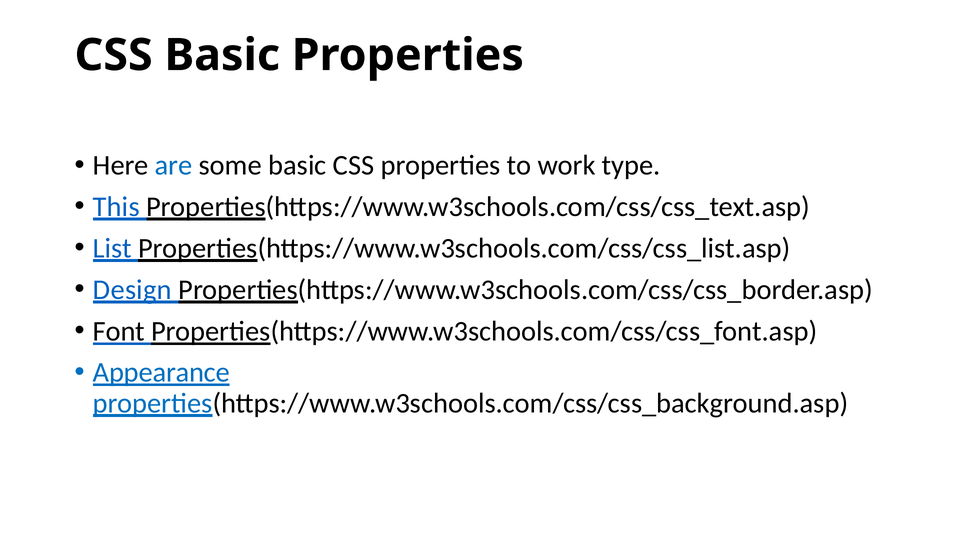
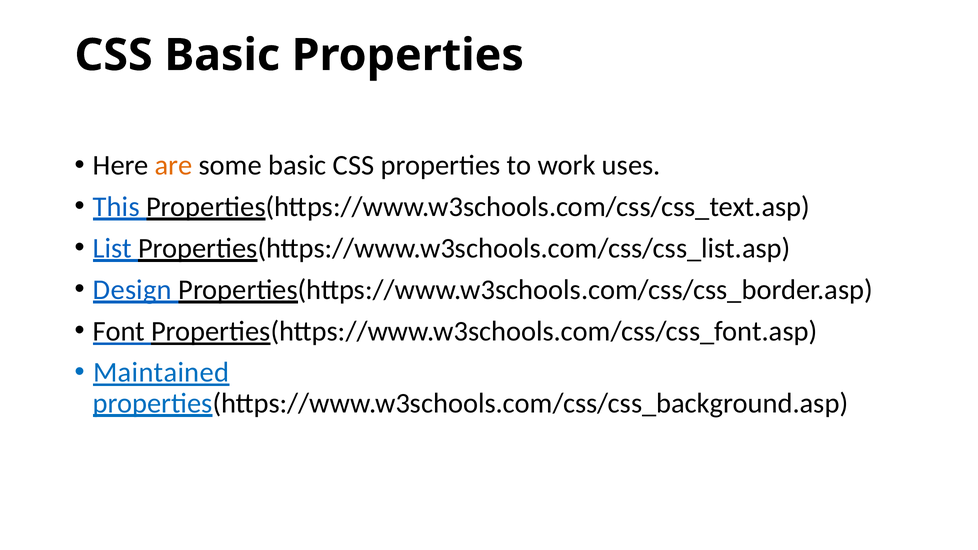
are colour: blue -> orange (174, 165)
type: type -> uses (631, 165)
Appearance: Appearance -> Maintained (161, 373)
